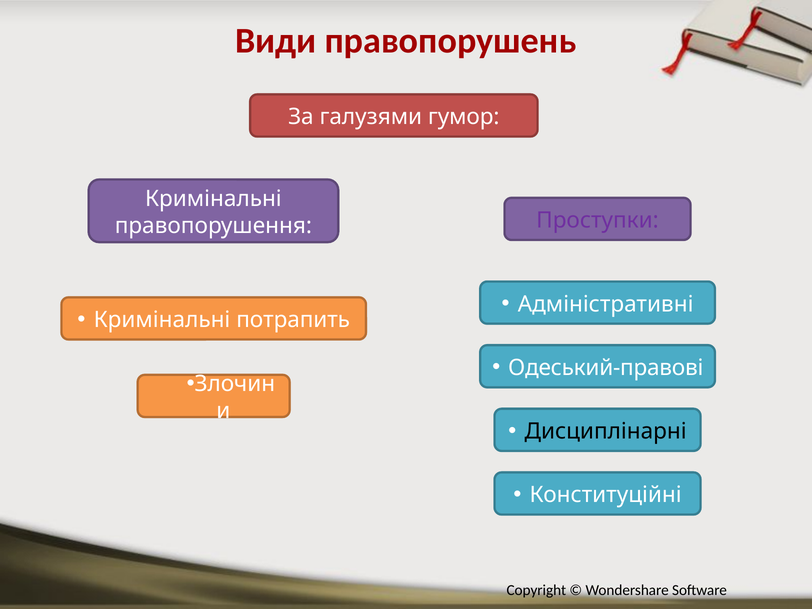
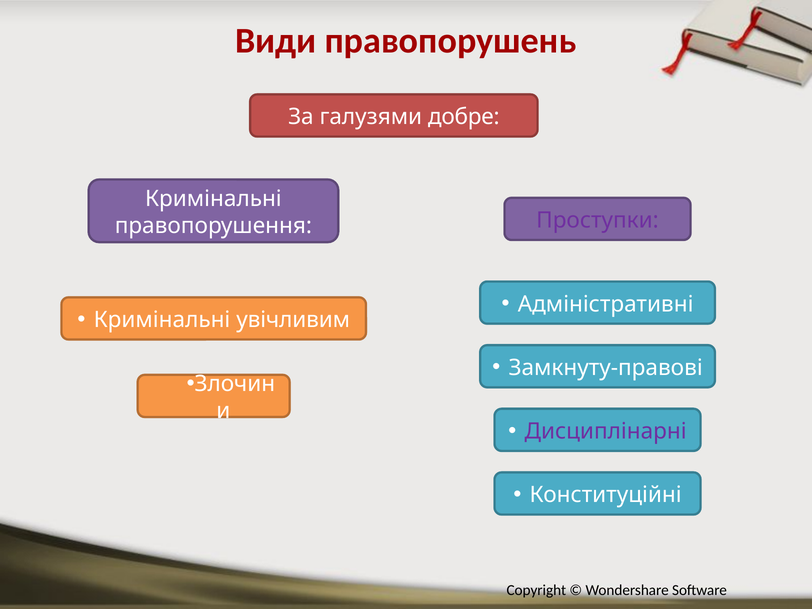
гумор: гумор -> добре (464, 117)
потрапить: потрапить -> увічливим (293, 320)
Одеський-правові: Одеський-правові -> Замкнуту-правові (606, 368)
Дисциплінарні colour: black -> purple (606, 431)
